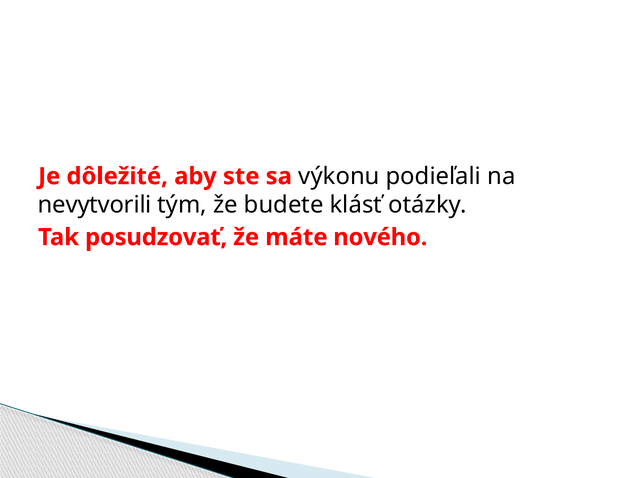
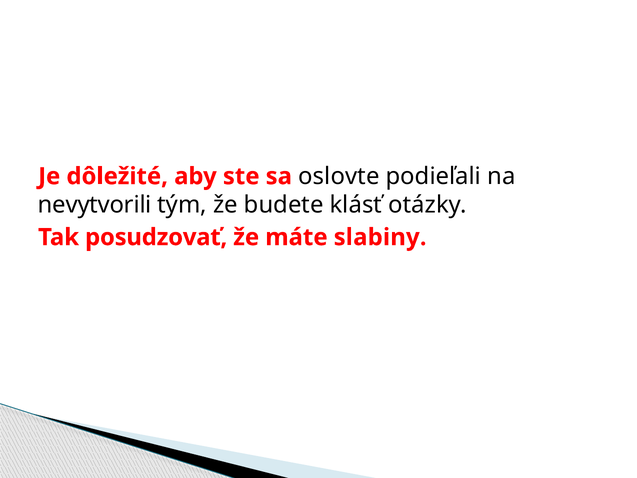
výkonu: výkonu -> oslovte (339, 176)
nového: nového -> slabiny (380, 237)
